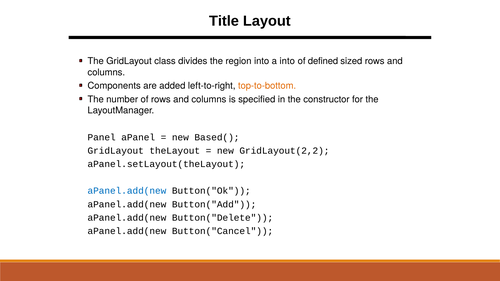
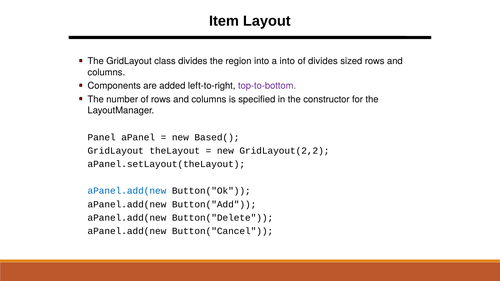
Title: Title -> Item (224, 21)
of defined: defined -> divides (323, 61)
top-to-bottom colour: orange -> purple (267, 86)
